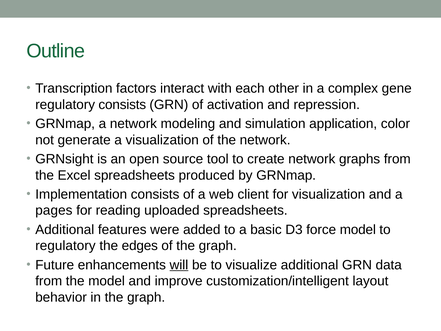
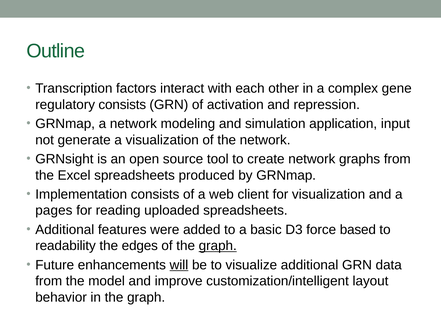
color: color -> input (395, 124)
force model: model -> based (358, 229)
regulatory: regulatory -> readability (66, 246)
graph underline: none -> present (218, 246)
